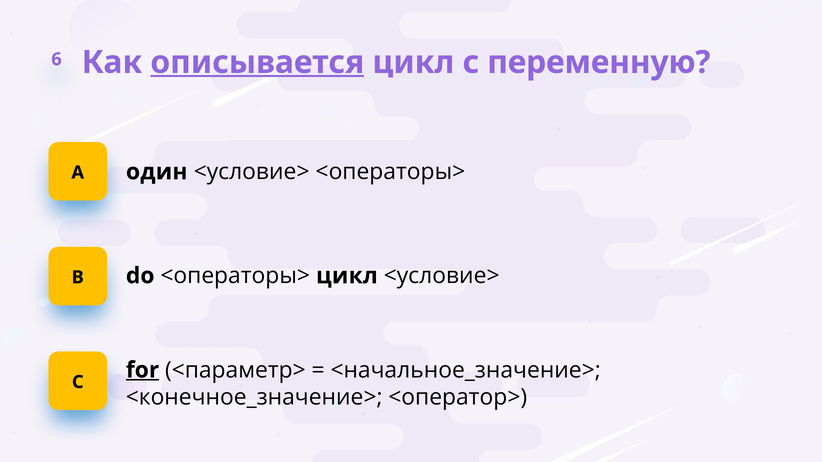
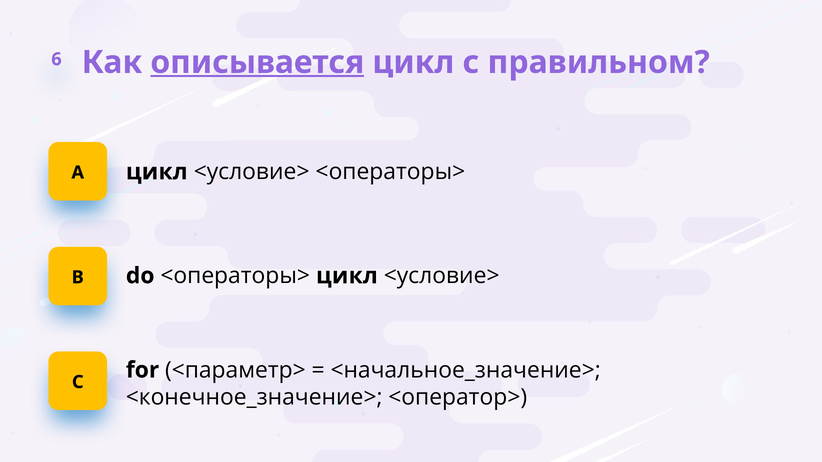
переменную: переменную -> правильном (599, 62)
один: один -> цикл (157, 172)
for underline: present -> none (143, 370)
